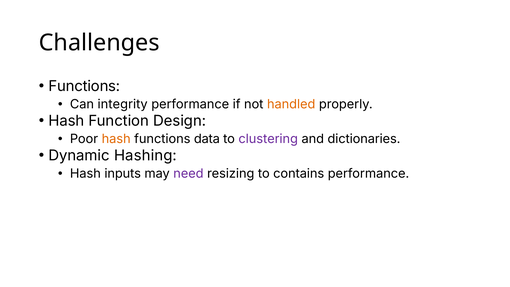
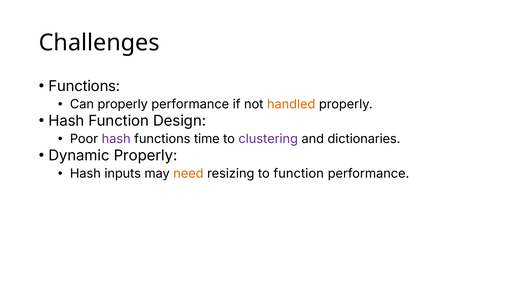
Can integrity: integrity -> properly (123, 104)
hash colour: orange -> purple (116, 139)
data: data -> time (207, 139)
Dynamic Hashing: Hashing -> Properly (146, 155)
need colour: purple -> orange (188, 174)
to contains: contains -> function (299, 174)
